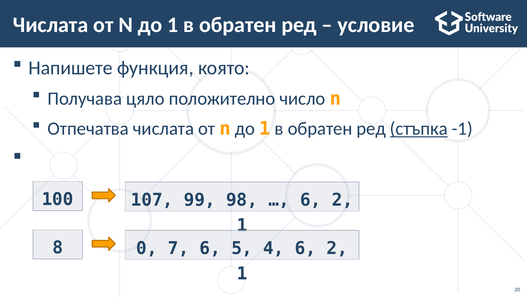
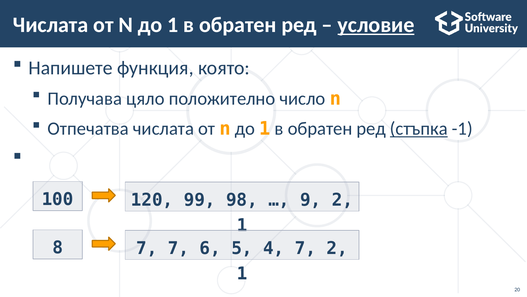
условие underline: none -> present (376, 25)
107: 107 -> 120 (152, 200)
6: 6 -> 9 (311, 200)
8 0: 0 -> 7 (147, 248)
4 6: 6 -> 7 (305, 248)
